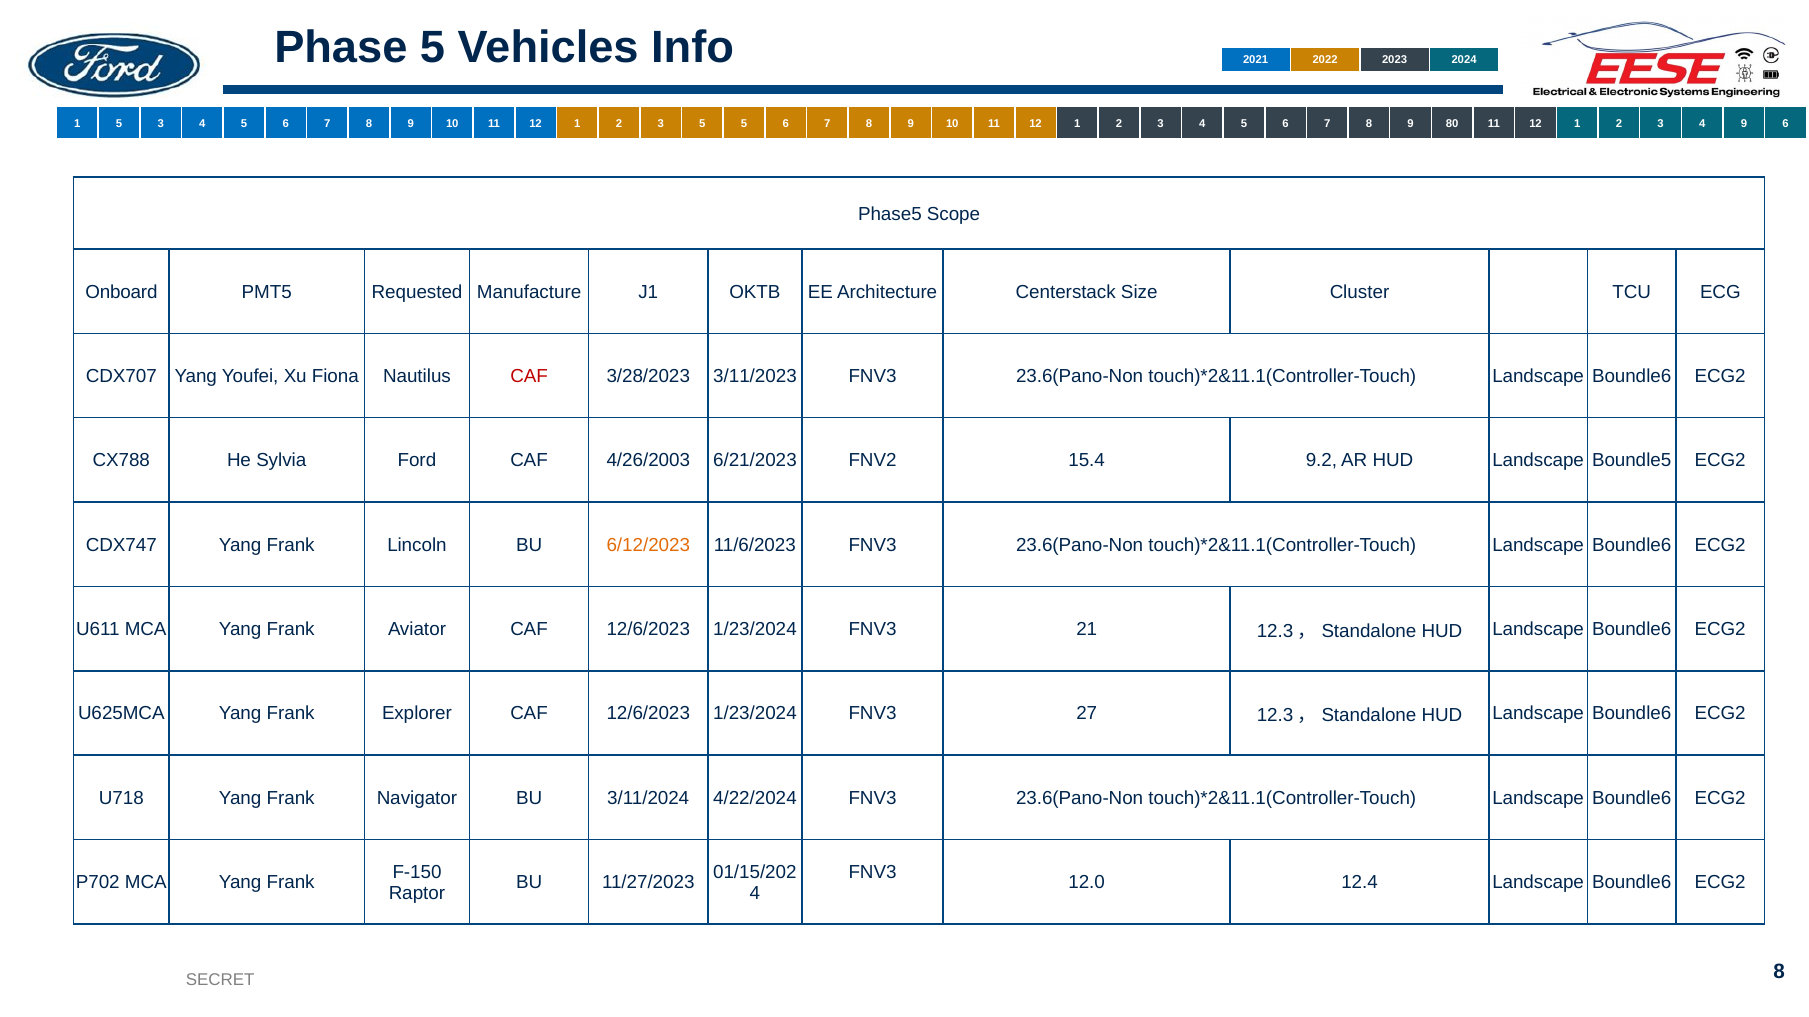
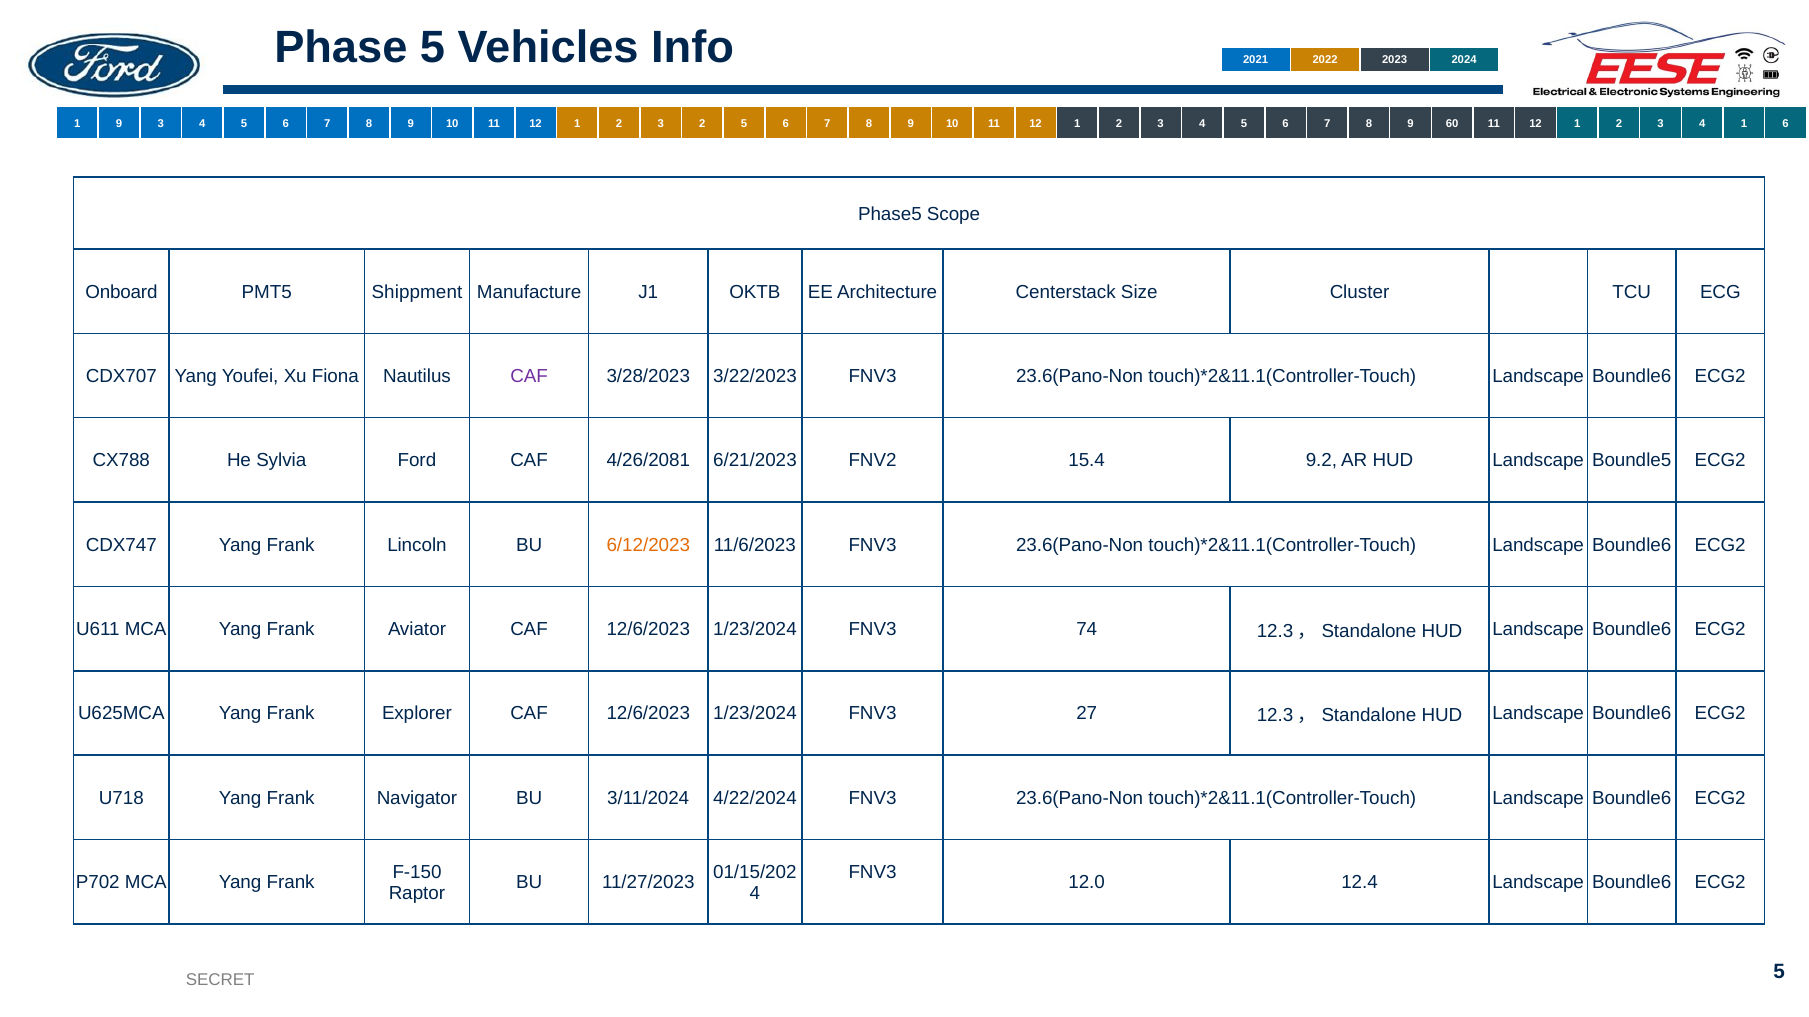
1 5: 5 -> 9 (119, 124)
3 5: 5 -> 2 (702, 124)
80: 80 -> 60 (1452, 124)
4 9: 9 -> 1 (1744, 124)
Requested: Requested -> Shippment (417, 292)
CAF colour: red -> purple (529, 377)
3/11/2023: 3/11/2023 -> 3/22/2023 (755, 377)
4/26/2003: 4/26/2003 -> 4/26/2081 (648, 461)
21: 21 -> 74 (1087, 630)
8: 8 -> 5 (1779, 972)
